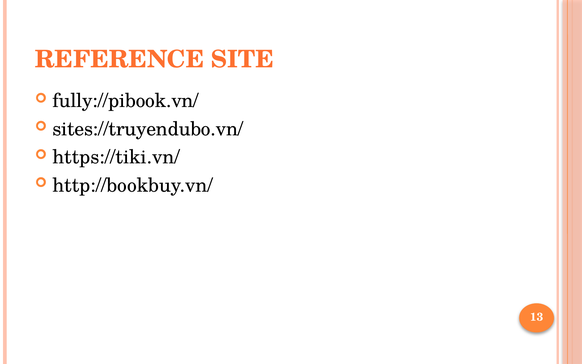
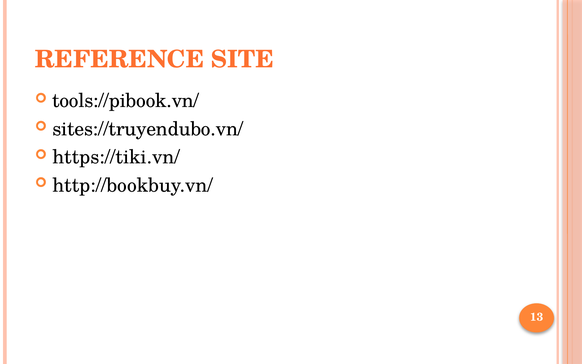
fully://pibook.vn/: fully://pibook.vn/ -> tools://pibook.vn/ (126, 101)
